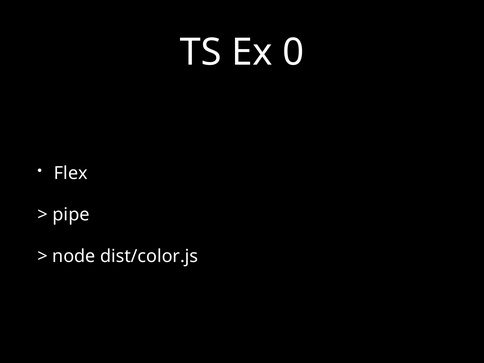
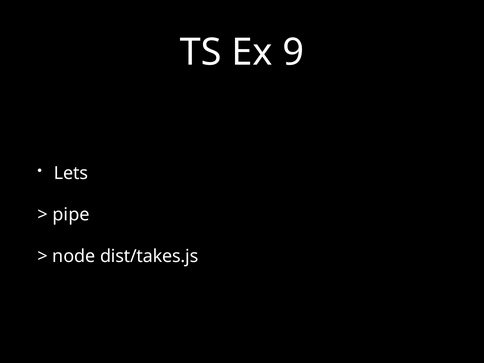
0: 0 -> 9 (293, 52)
Flex: Flex -> Lets (71, 173)
dist/color.js: dist/color.js -> dist/takes.js (149, 256)
